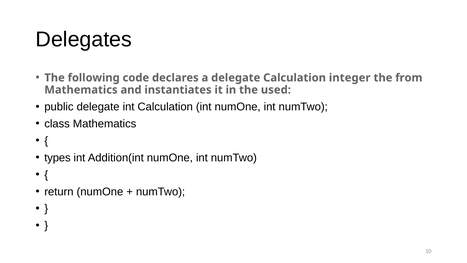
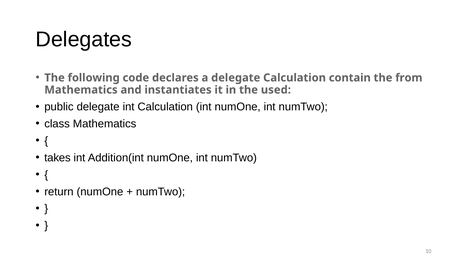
integer: integer -> contain (350, 78)
types: types -> takes (57, 158)
